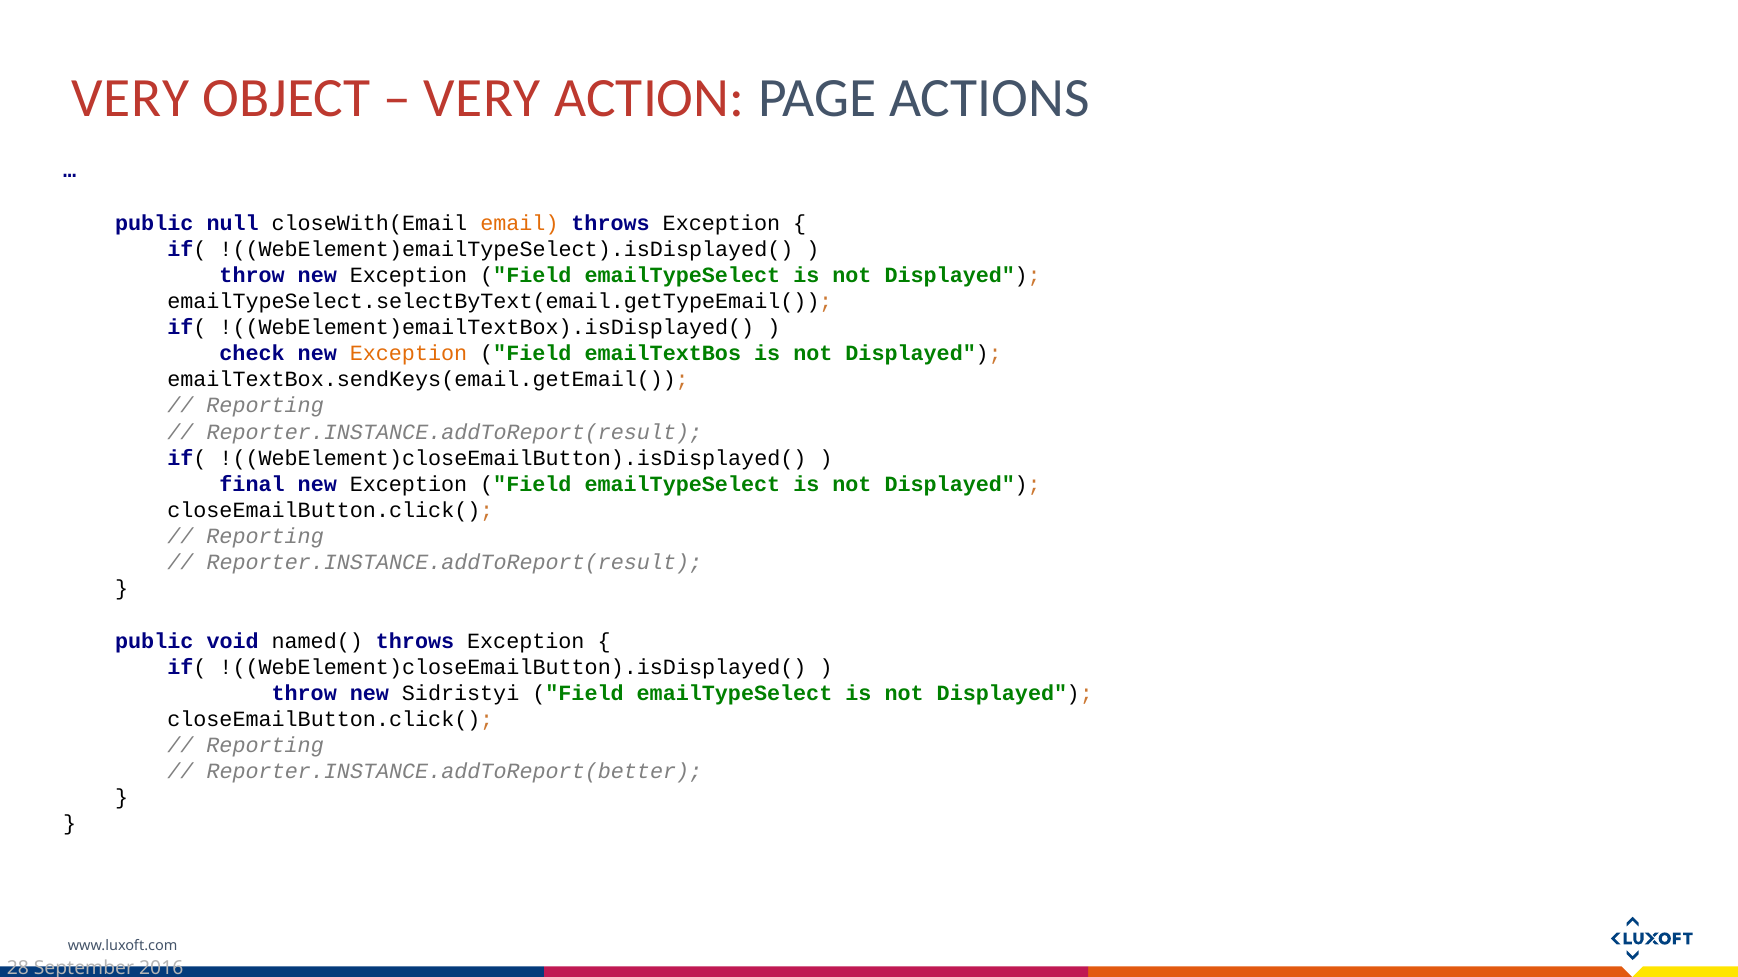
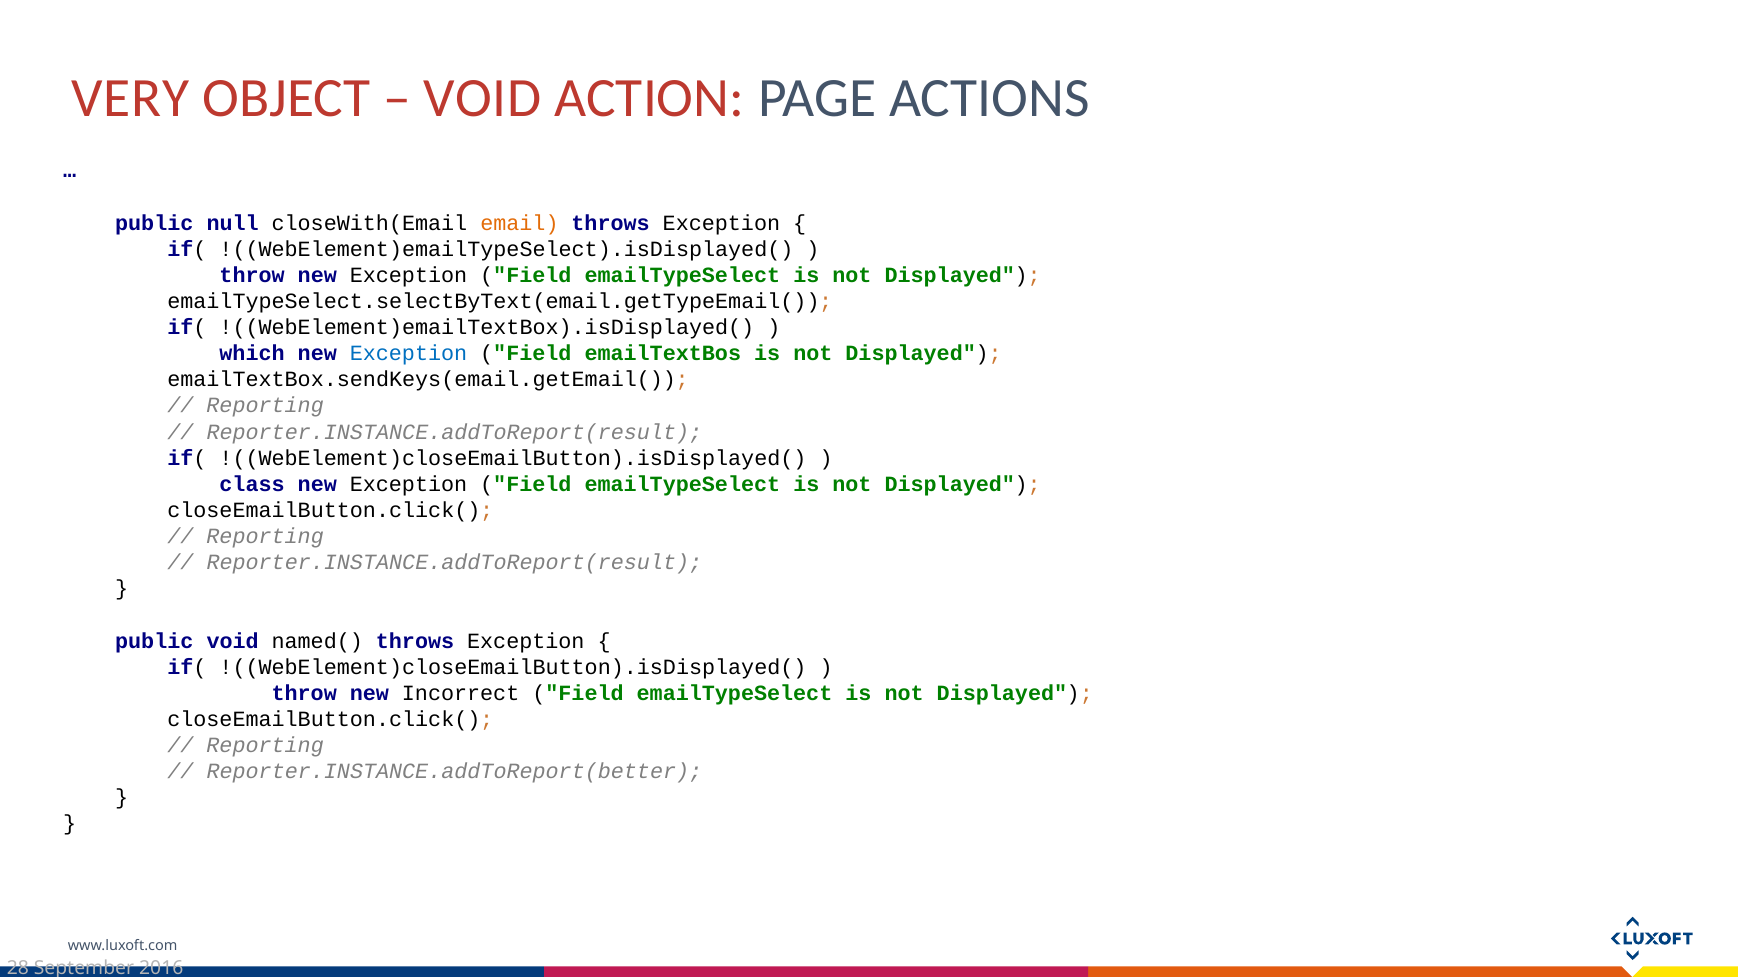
VERY: VERY -> VOID (482, 98)
check: check -> which (252, 354)
Exception colour: orange -> blue (408, 354)
final: final -> class (252, 484)
Sidristyi: Sidristyi -> Incorrect (461, 694)
